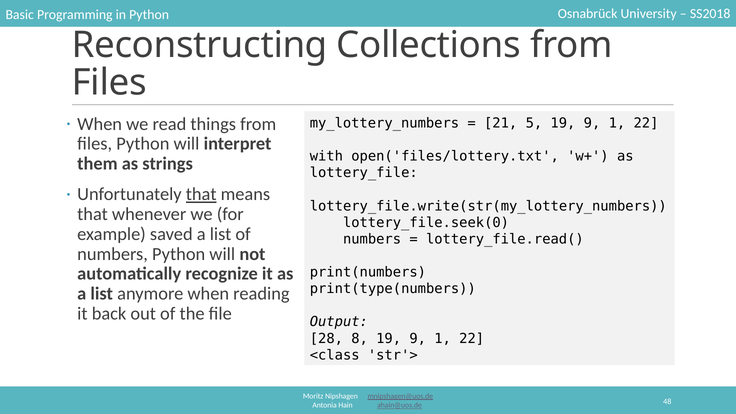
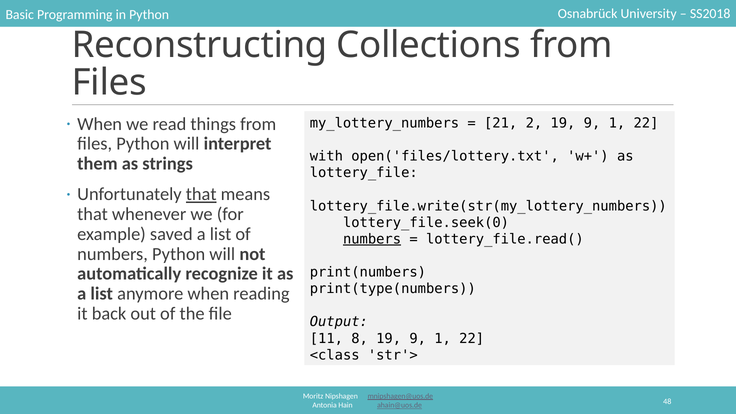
5: 5 -> 2 (534, 123)
numbers underline: none -> present (372, 239)
28: 28 -> 11 (326, 338)
